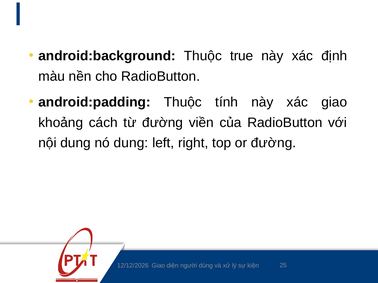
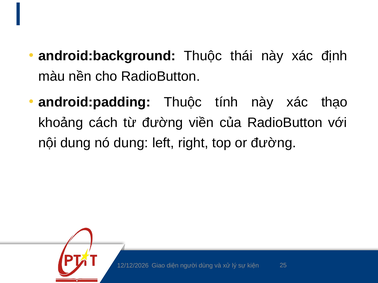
true: true -> thái (242, 56)
xác giao: giao -> thạo (334, 102)
